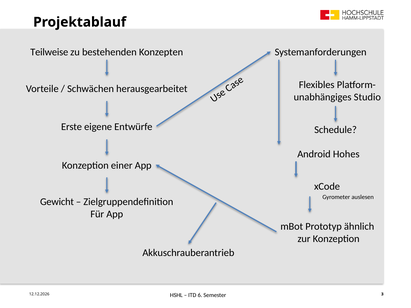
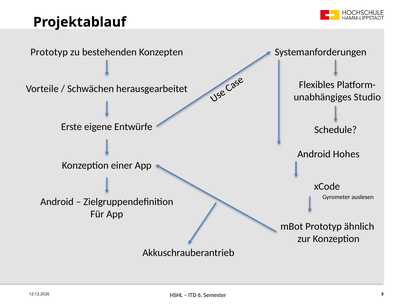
Teilweise: Teilweise -> Prototyp (49, 52)
Gewicht: Gewicht -> Android (57, 202)
